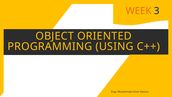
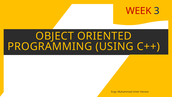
WEEK colour: orange -> red (139, 11)
